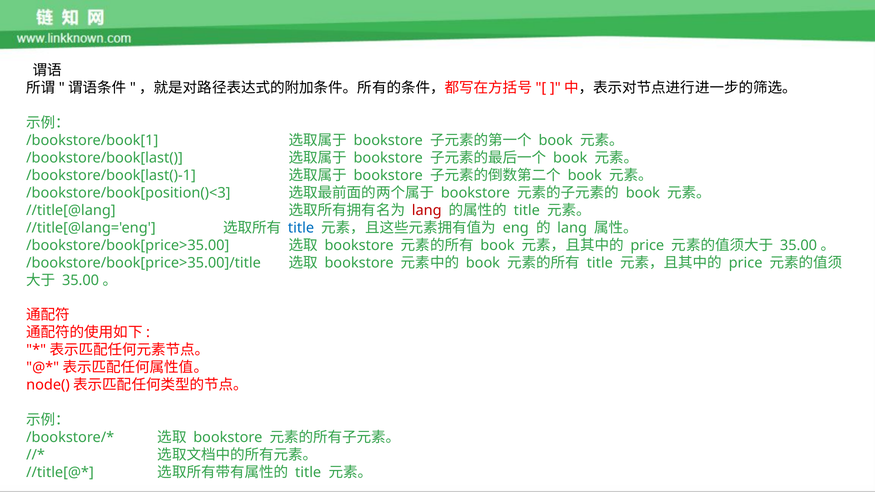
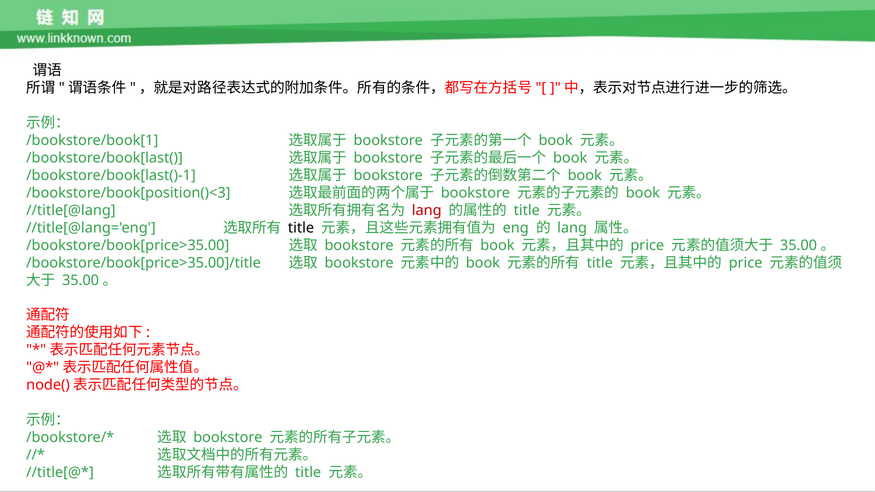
title colour: blue -> black (301, 228)
